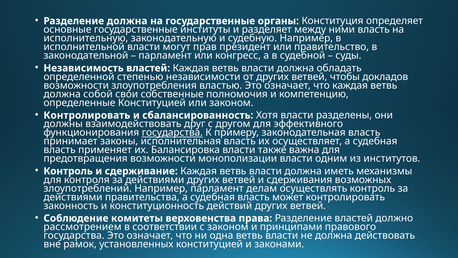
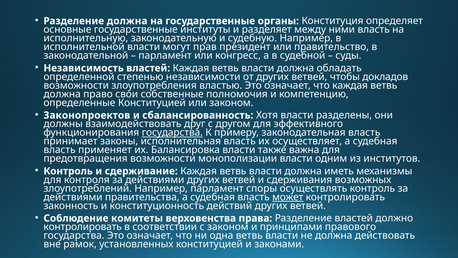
собой: собой -> право (98, 94)
Контролировать: Контролировать -> Законопроектов (87, 115)
делам: делам -> споры (262, 188)
может underline: none -> present (288, 197)
рассмотрением: рассмотрением -> контролировать (83, 227)
